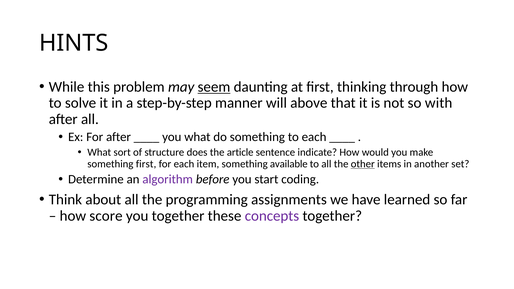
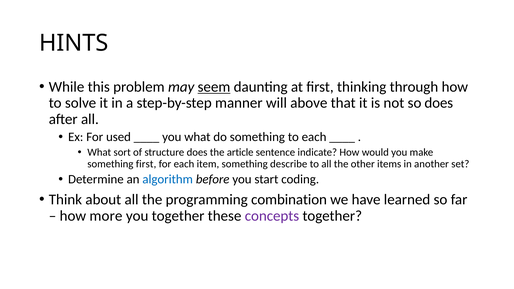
so with: with -> does (439, 103)
For after: after -> used (118, 137)
available: available -> describe (289, 164)
other underline: present -> none (363, 164)
algorithm colour: purple -> blue (168, 179)
assignments: assignments -> combination (289, 200)
score: score -> more (106, 216)
